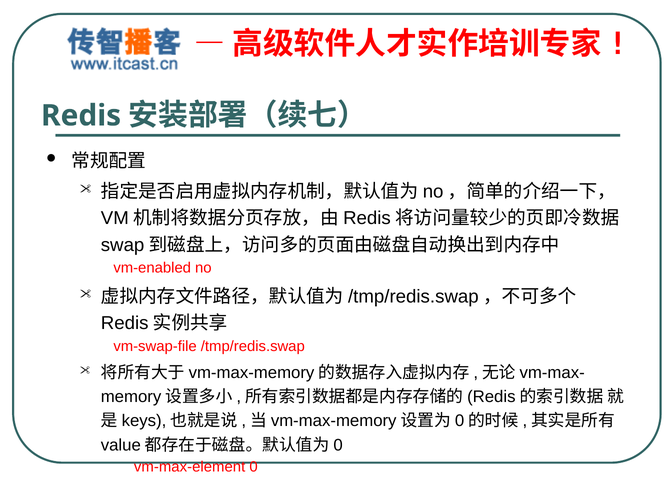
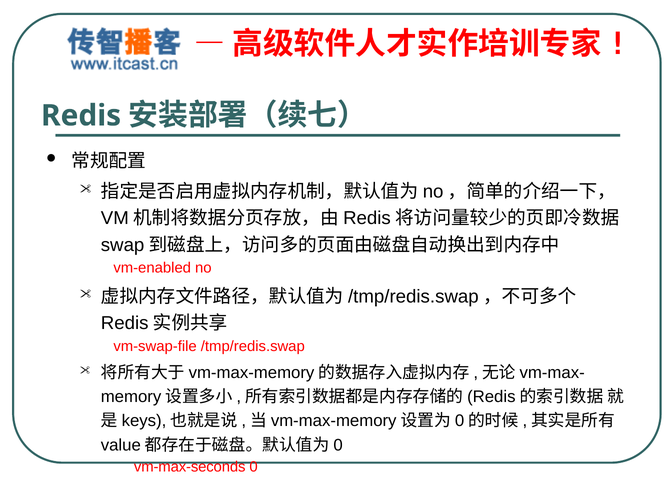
vm-max-element: vm-max-element -> vm-max-seconds (190, 467)
